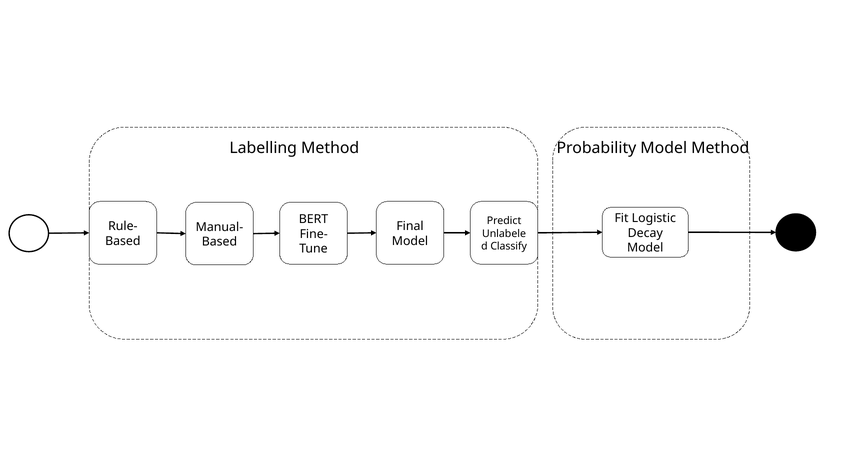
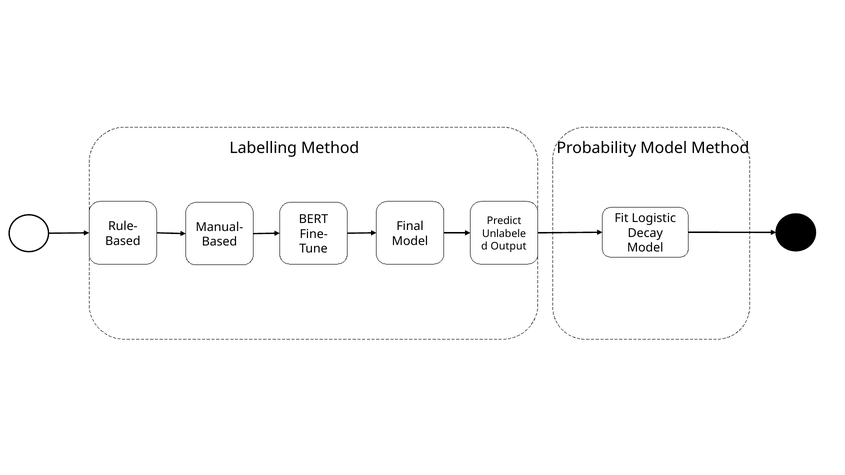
Classify: Classify -> Output (509, 246)
